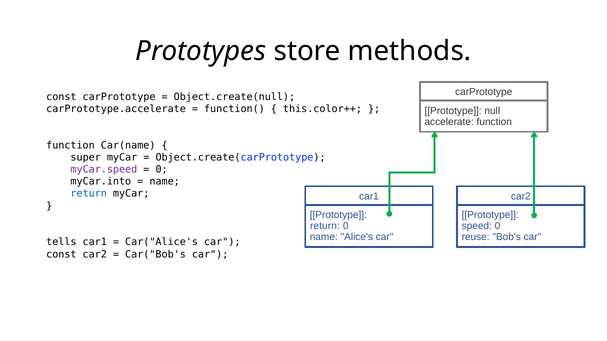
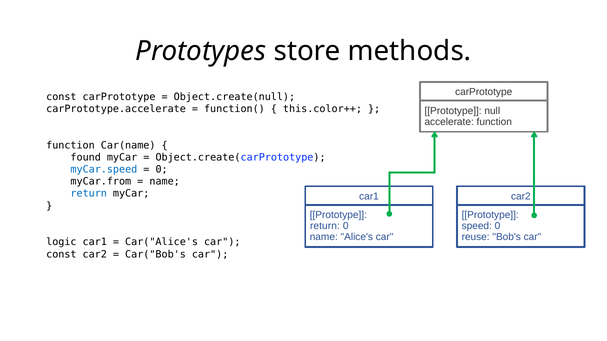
super: super -> found (86, 158)
myCar.speed colour: purple -> blue (104, 170)
myCar.into: myCar.into -> myCar.from (101, 182)
tells: tells -> logic (61, 242)
